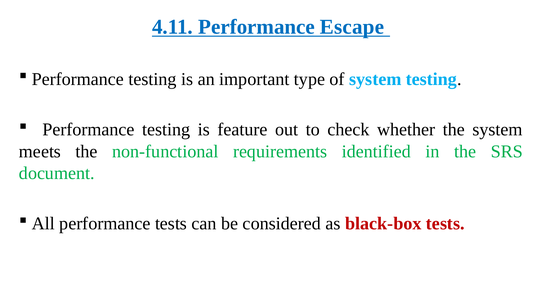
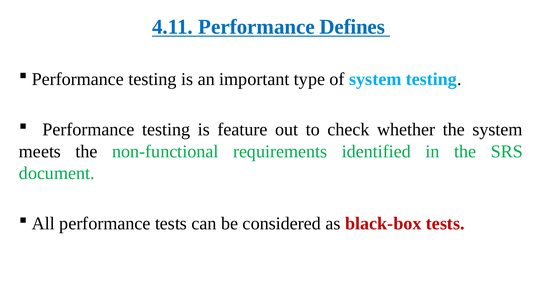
Escape: Escape -> Defines (352, 27)
